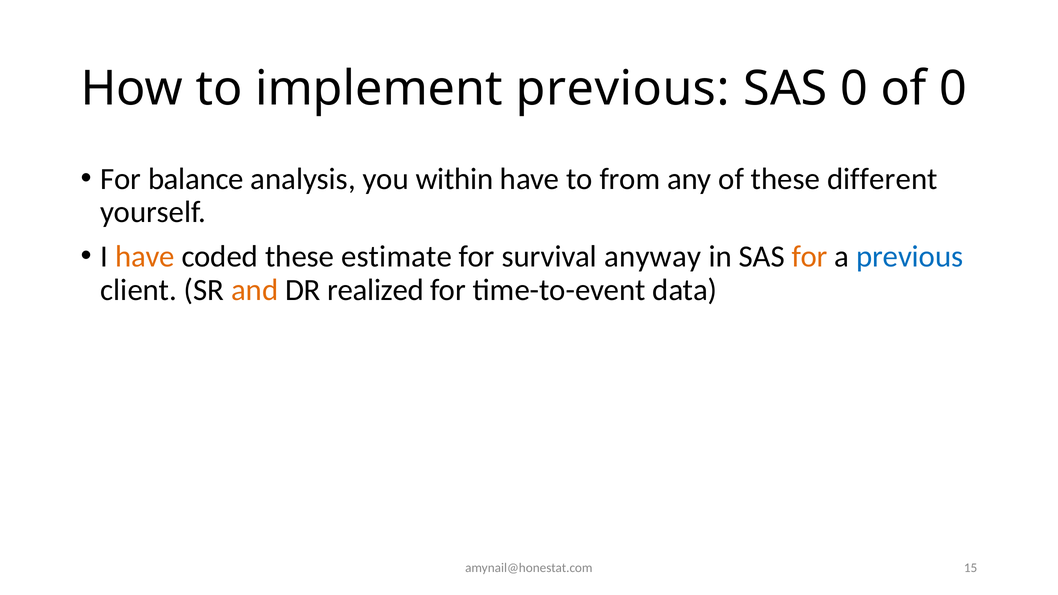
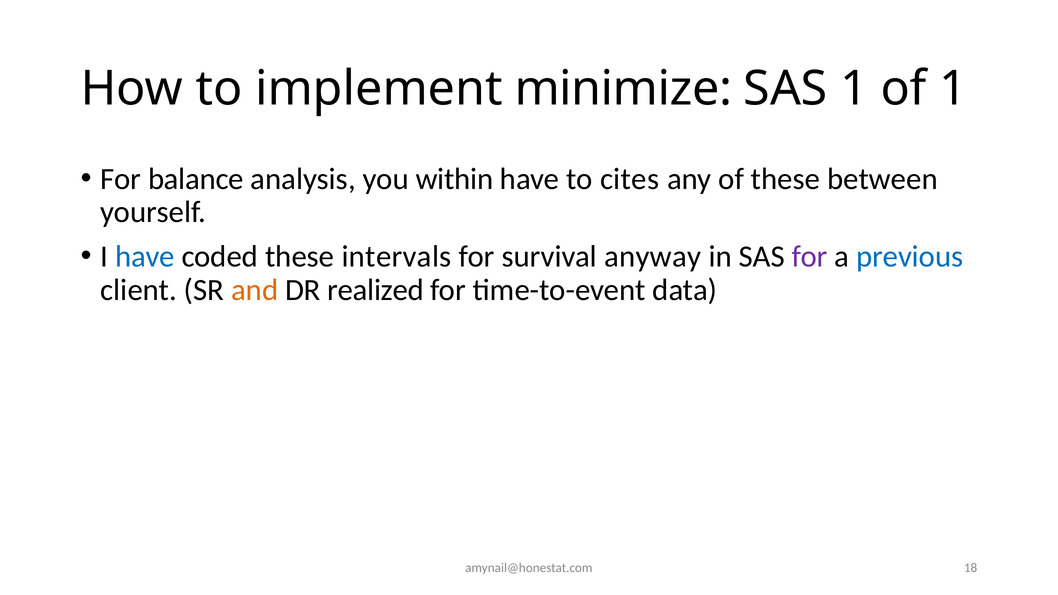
implement previous: previous -> minimize (623, 89)
SAS 0: 0 -> 1 (854, 89)
of 0: 0 -> 1 (953, 89)
from: from -> cites (630, 179)
different: different -> between (882, 179)
have colour: orange -> blue (145, 257)
estimate: estimate -> intervals (396, 257)
for colour: orange -> purple (810, 257)
15: 15 -> 18 (971, 568)
